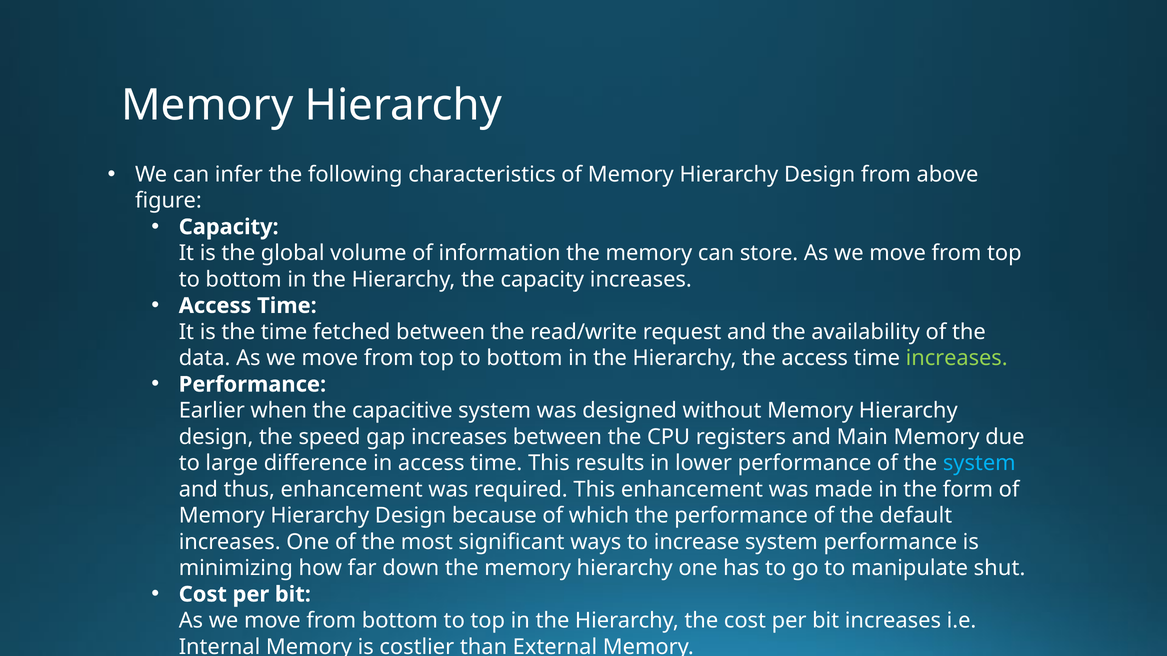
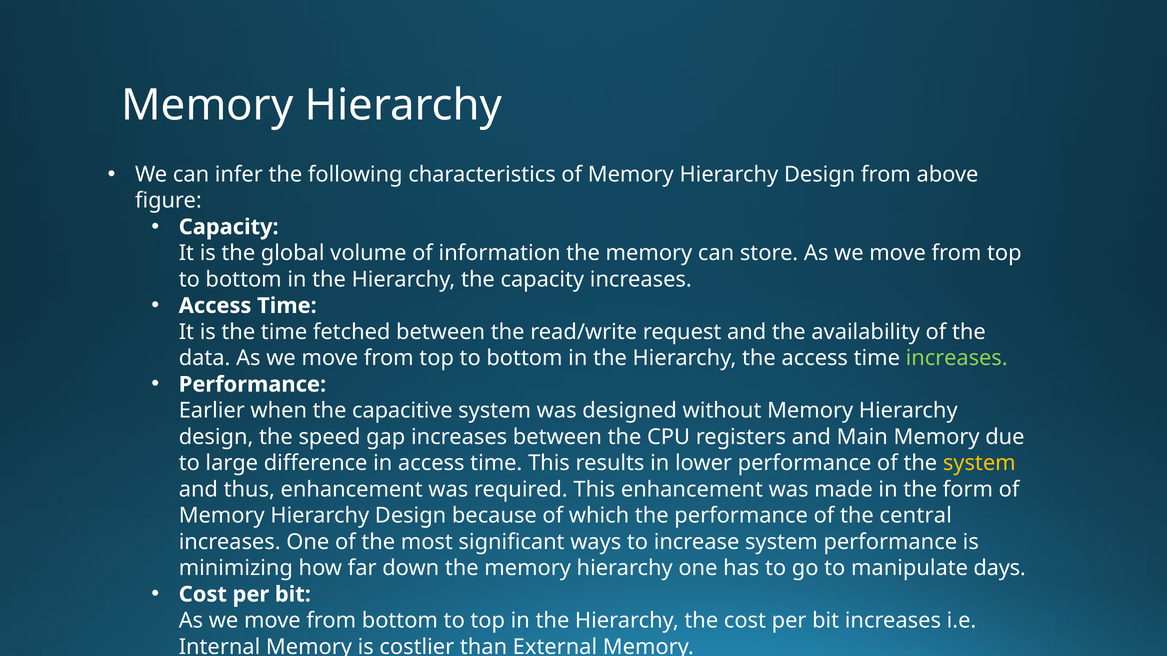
system colour: light blue -> yellow (979, 463)
default: default -> central (916, 516)
shut: shut -> days (1000, 568)
